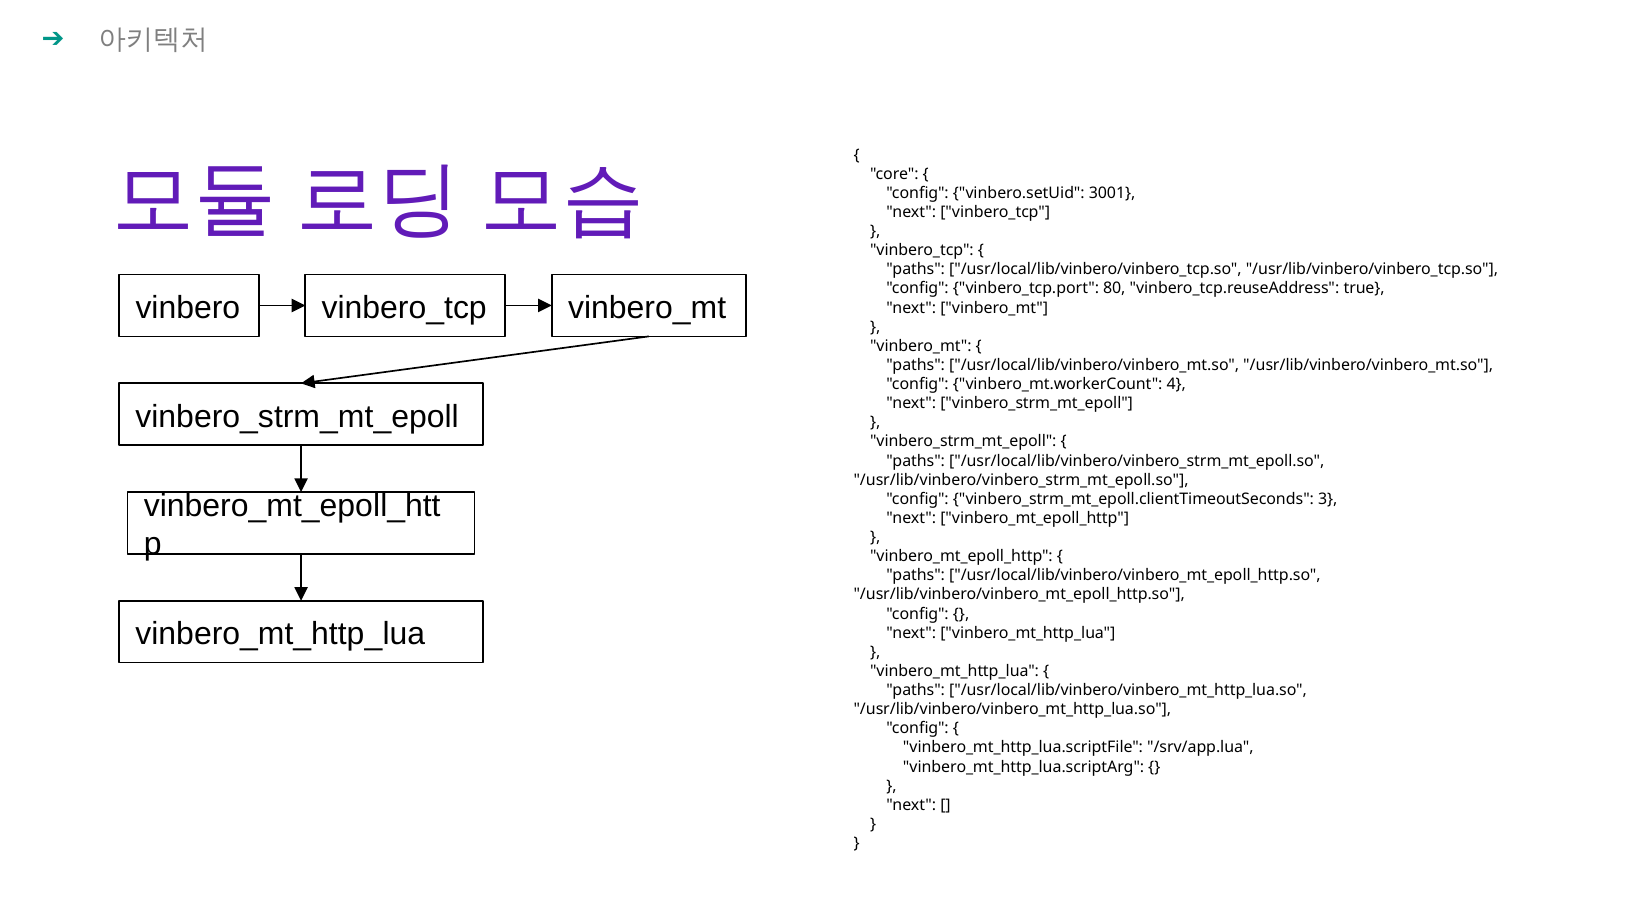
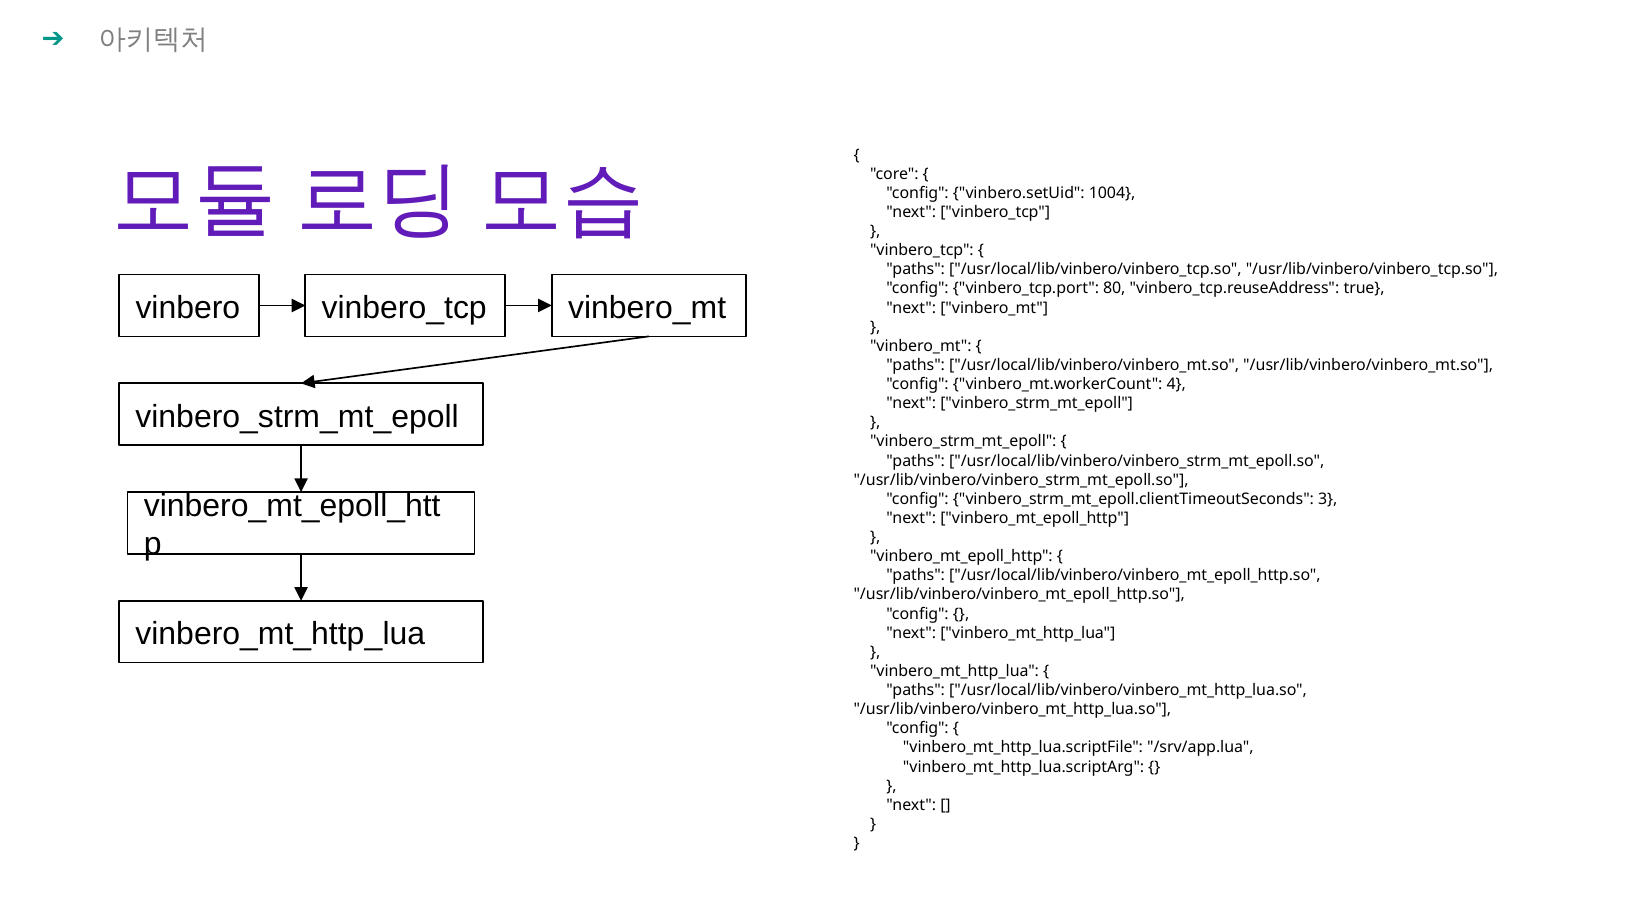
3001: 3001 -> 1004 (1112, 193)
